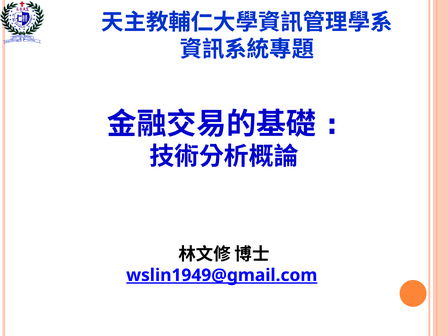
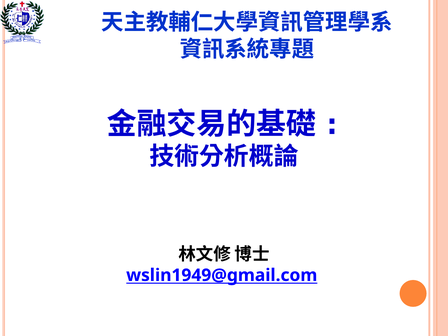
wslin1949@gmail.com underline: present -> none (222, 275)
